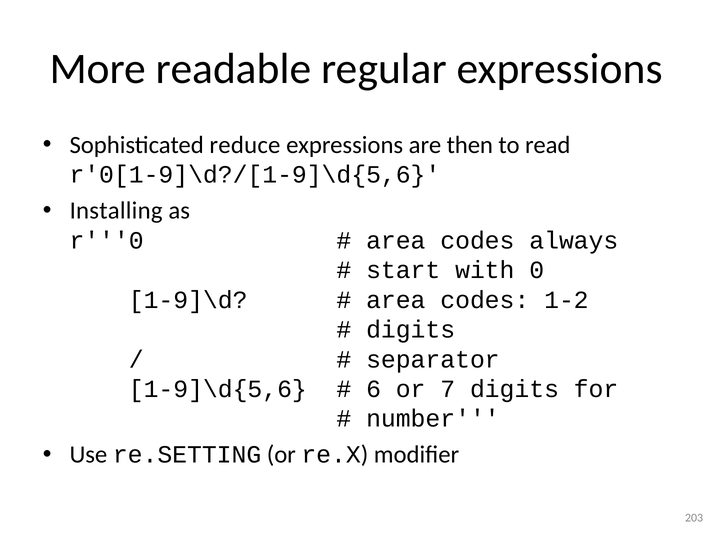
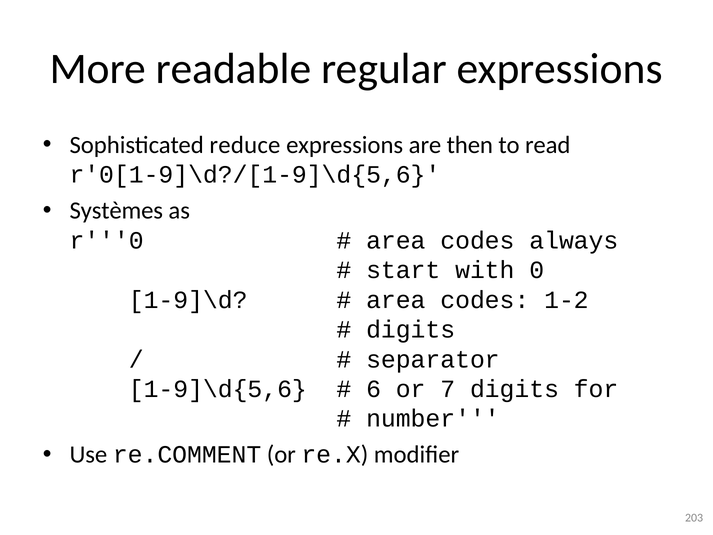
Installing: Installing -> Systèmes (116, 211)
re.SETTING: re.SETTING -> re.COMMENT (187, 455)
